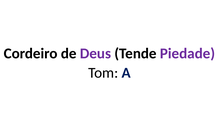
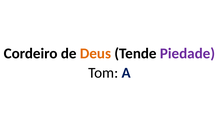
Deus colour: purple -> orange (95, 54)
